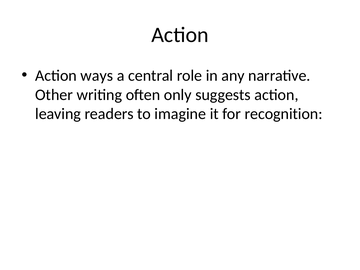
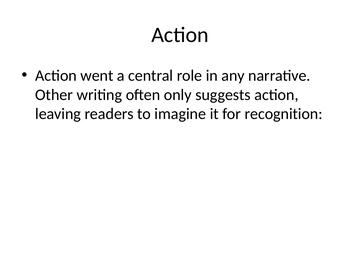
ways: ways -> went (97, 76)
